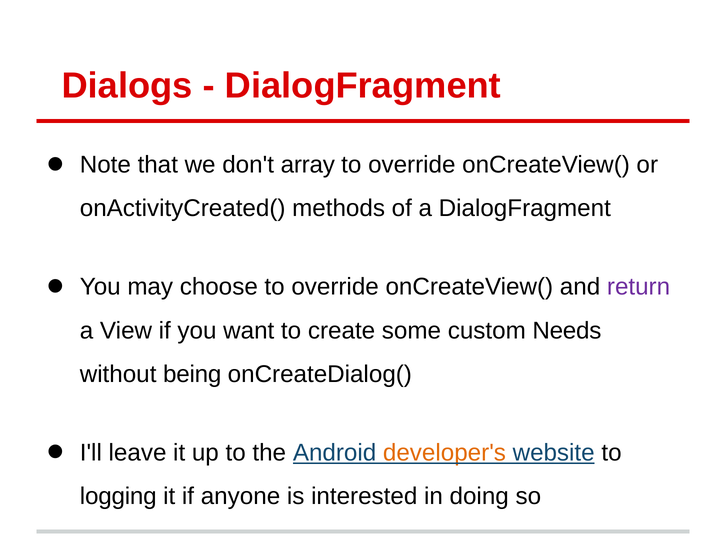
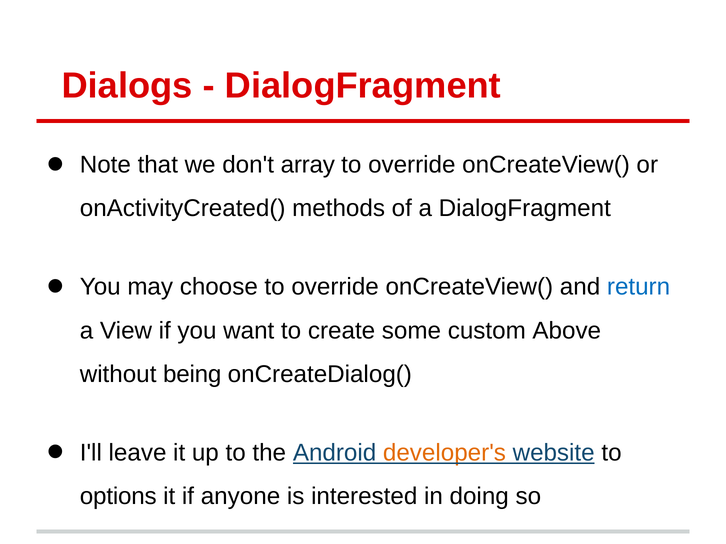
return colour: purple -> blue (639, 287)
Needs: Needs -> Above (567, 331)
logging: logging -> options (118, 497)
